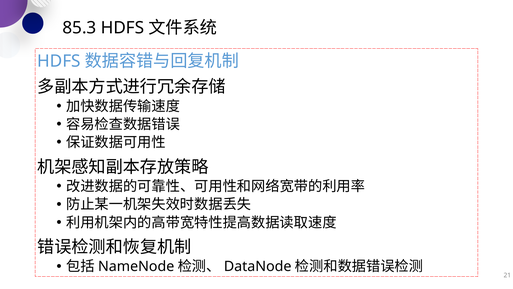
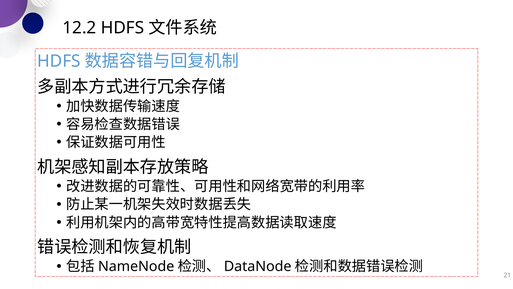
85.3: 85.3 -> 12.2 (79, 28)
